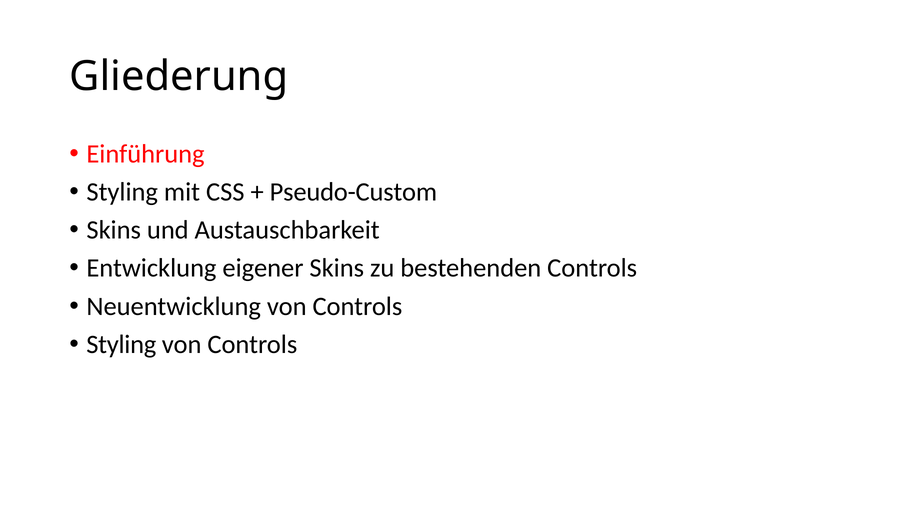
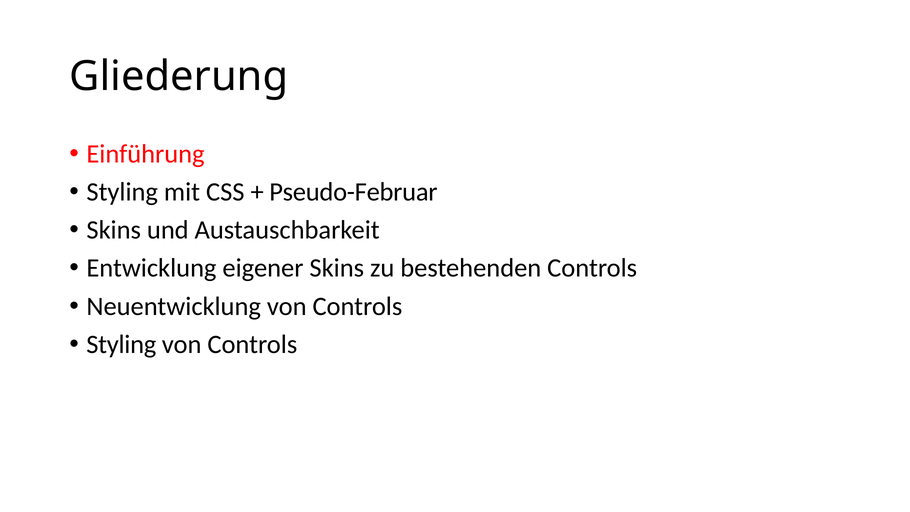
Pseudo-Custom: Pseudo-Custom -> Pseudo-Februar (353, 192)
